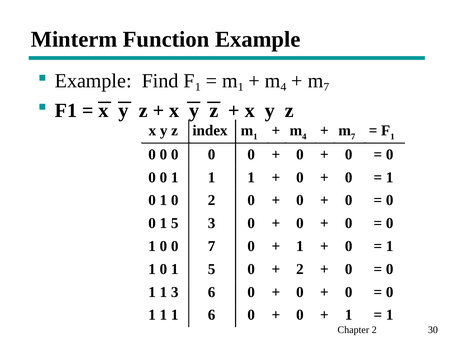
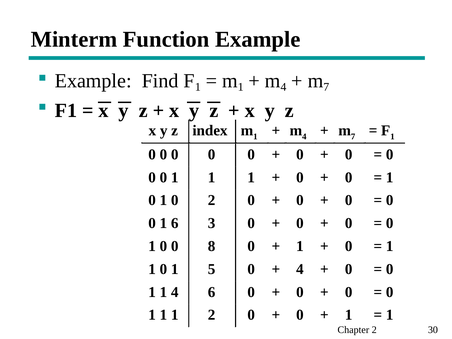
5: 5 -> 6 (175, 223)
0 7: 7 -> 8 (212, 246)
2: 2 -> 4 (300, 269)
1 3: 3 -> 4 (175, 292)
1 6: 6 -> 2 (212, 315)
